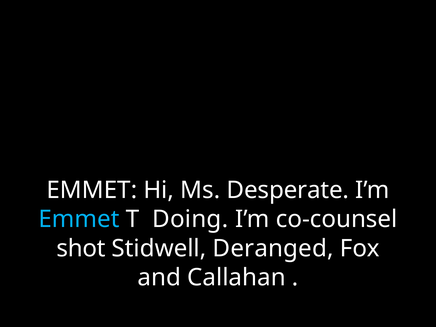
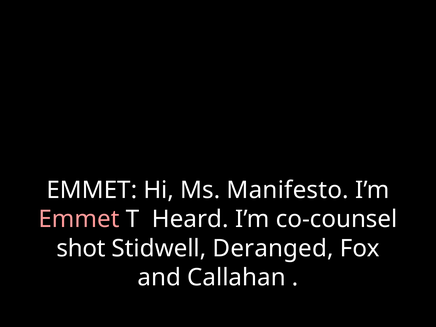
Desperate: Desperate -> Manifesto (288, 190)
Emmet colour: light blue -> pink (79, 219)
Doing: Doing -> Heard (190, 219)
